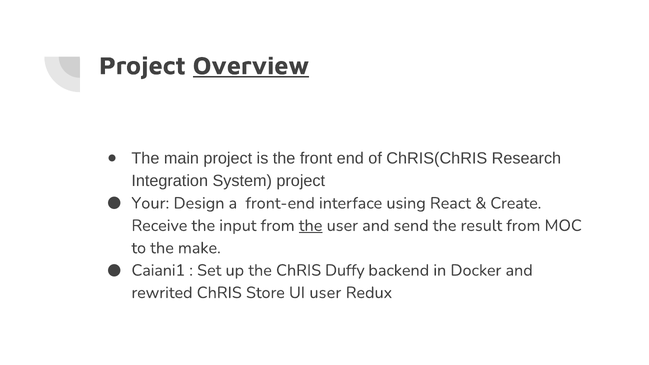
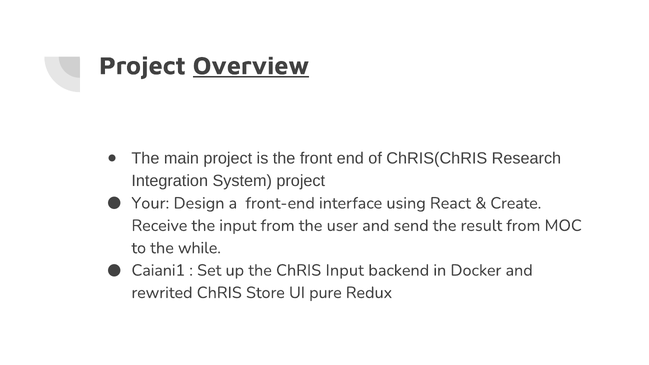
the underline: present -> none (311, 226)
make: make -> while (199, 248)
ChRIS Duffy: Duffy -> Input (345, 270)
UI user: user -> pure (325, 293)
